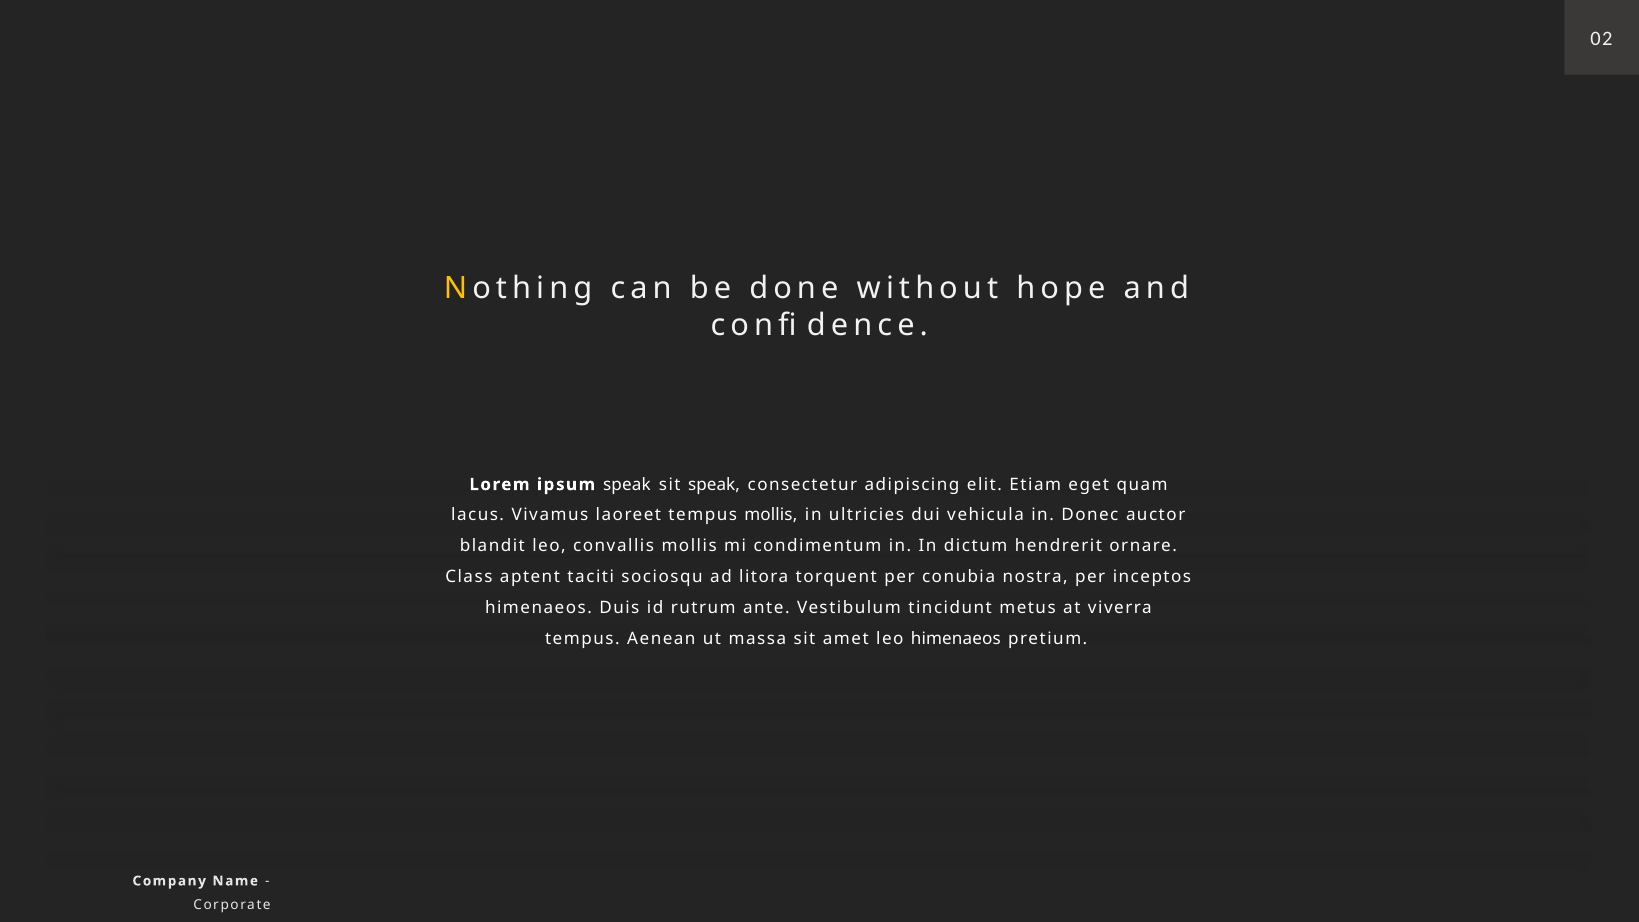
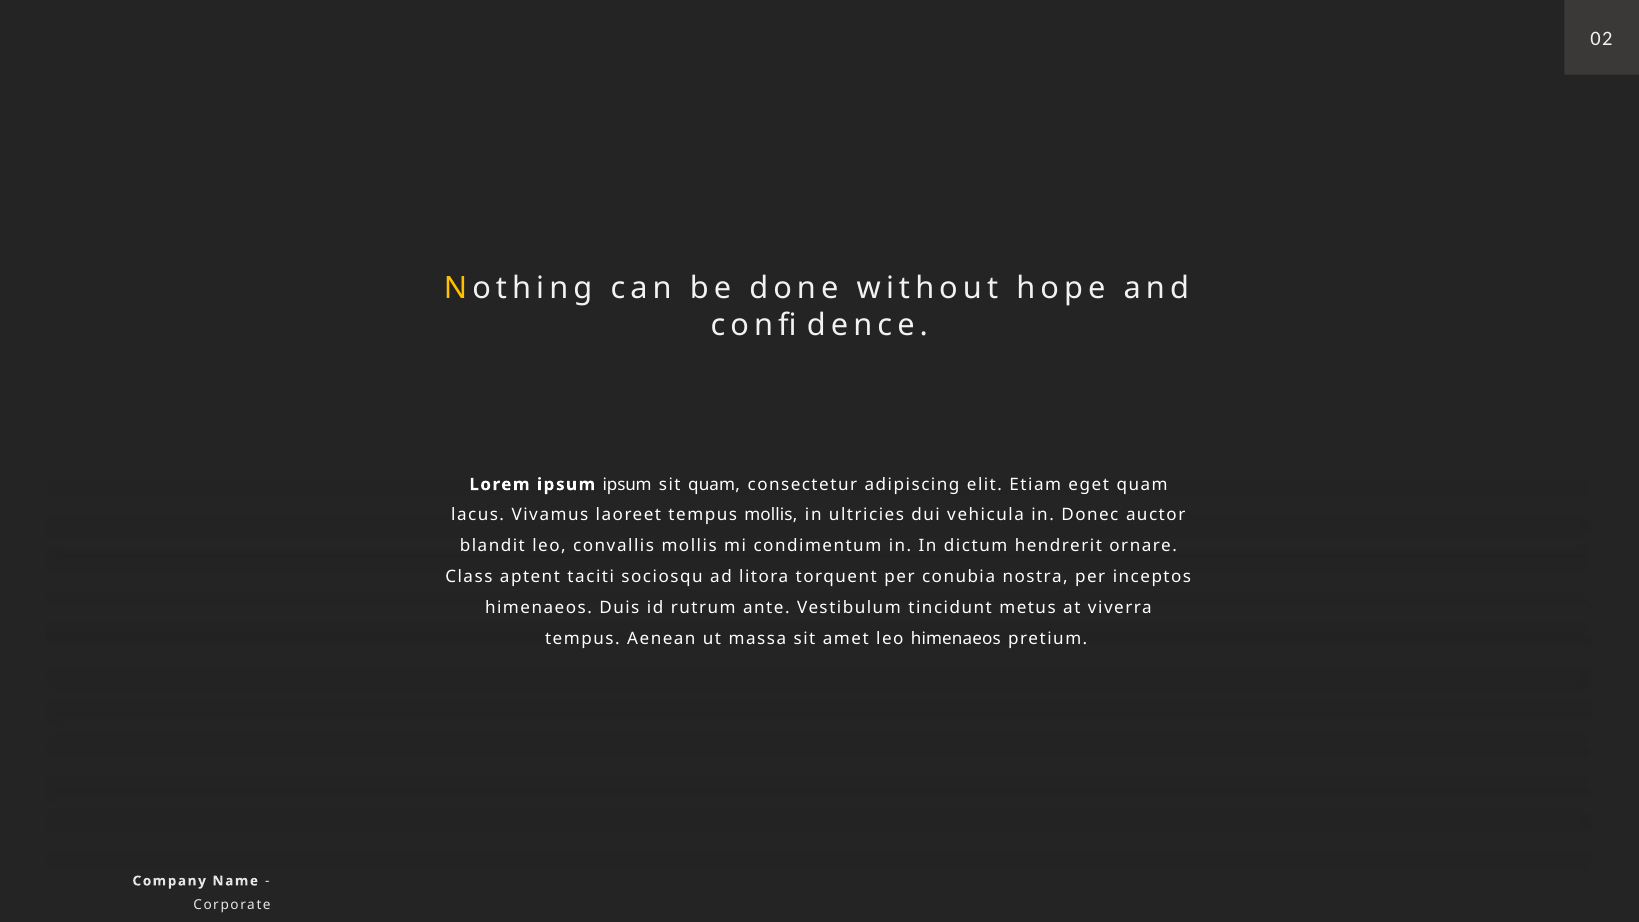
ipsum speak: speak -> ipsum (627, 484)
sit speak: speak -> quam (714, 484)
